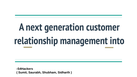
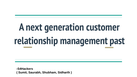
into: into -> past (117, 41)
